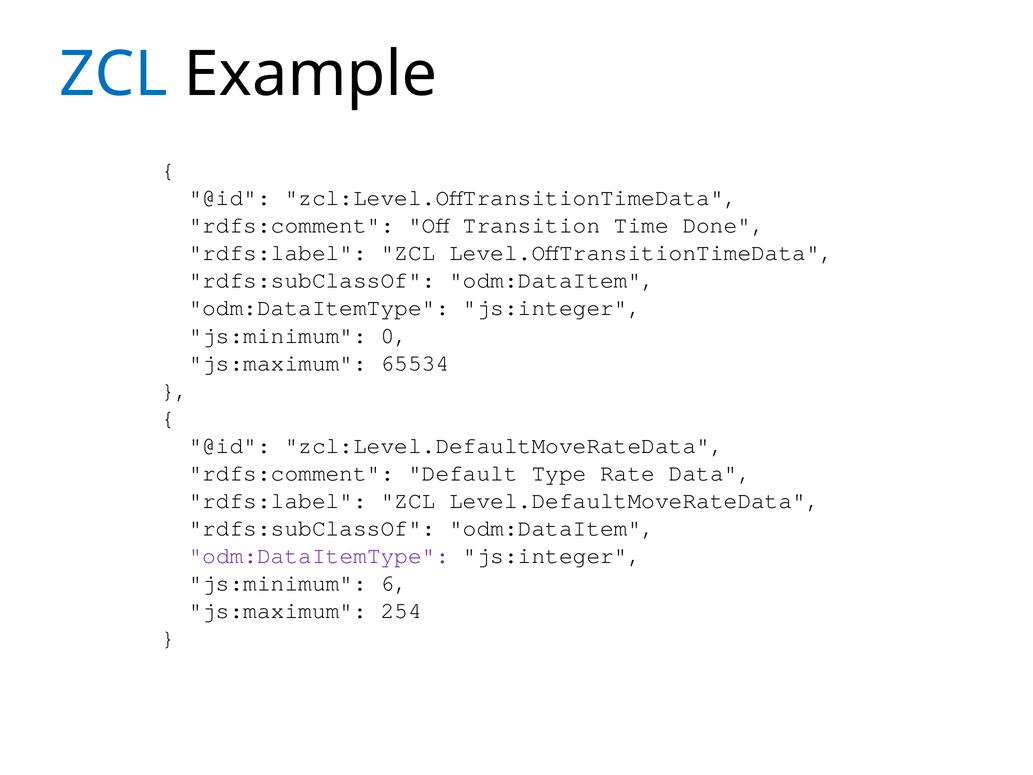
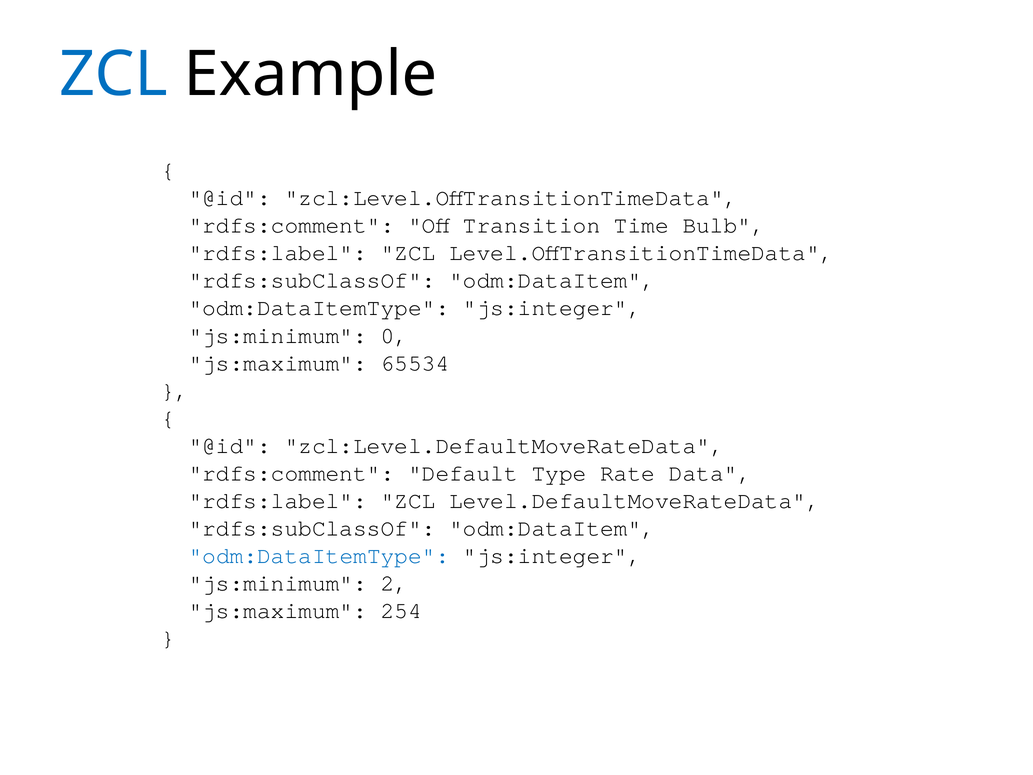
Done: Done -> Bulb (724, 225)
odm:DataItemType colour: purple -> blue (319, 556)
6: 6 -> 2 (394, 583)
